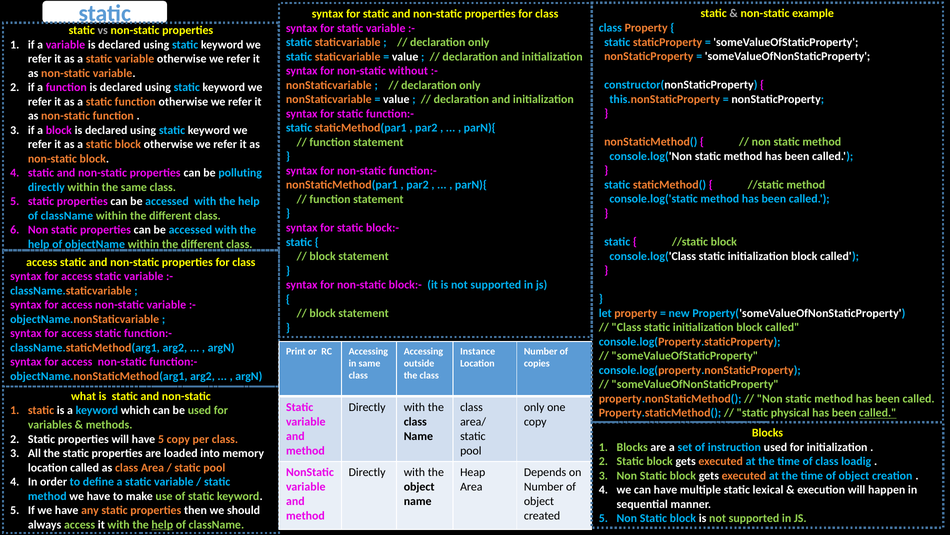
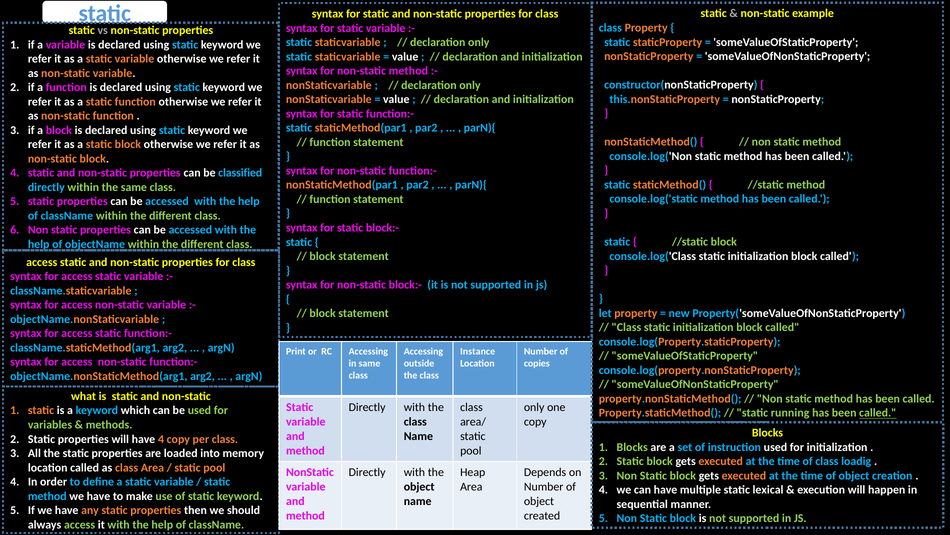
non-static without: without -> method (408, 71)
polluting: polluting -> classified (240, 173)
physical: physical -> running (790, 413)
have 5: 5 -> 4 (161, 439)
help underline: present -> none (162, 524)
